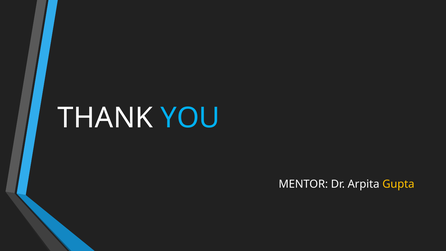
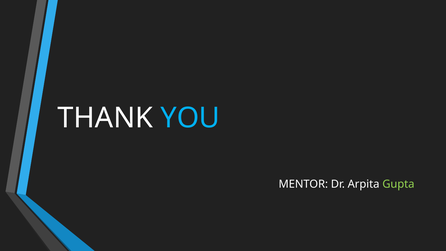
Gupta colour: yellow -> light green (398, 184)
